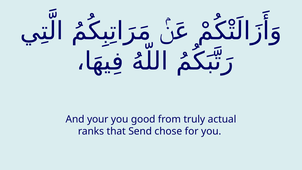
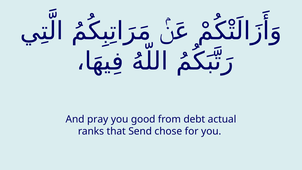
your: your -> pray (98, 119)
truly: truly -> debt (194, 119)
